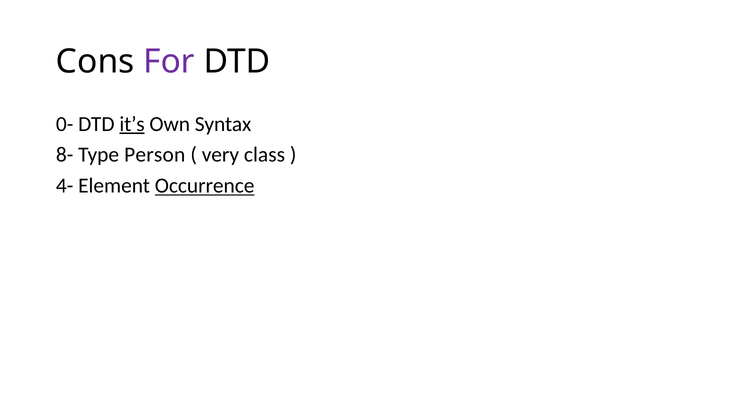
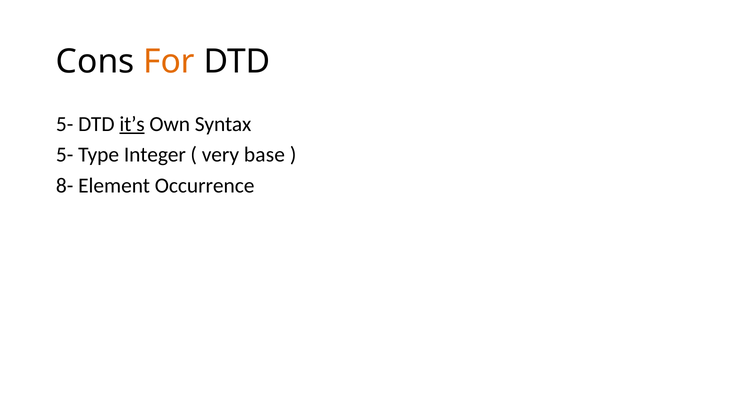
For colour: purple -> orange (169, 62)
0-: 0- -> 5- (65, 124)
8-: 8- -> 5- (65, 155)
Person: Person -> Integer (155, 155)
class: class -> base (264, 155)
4-: 4- -> 8- (65, 186)
Occurrence underline: present -> none (205, 186)
